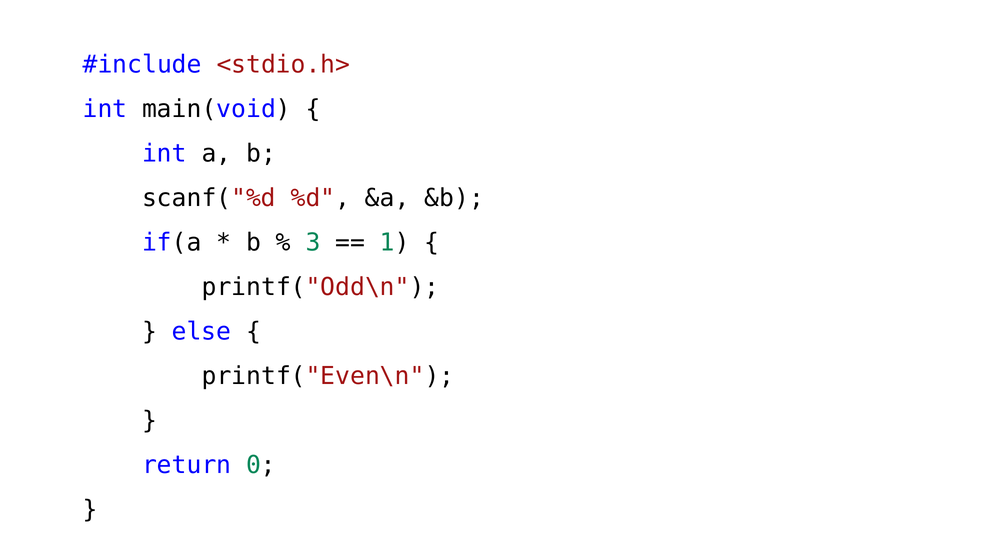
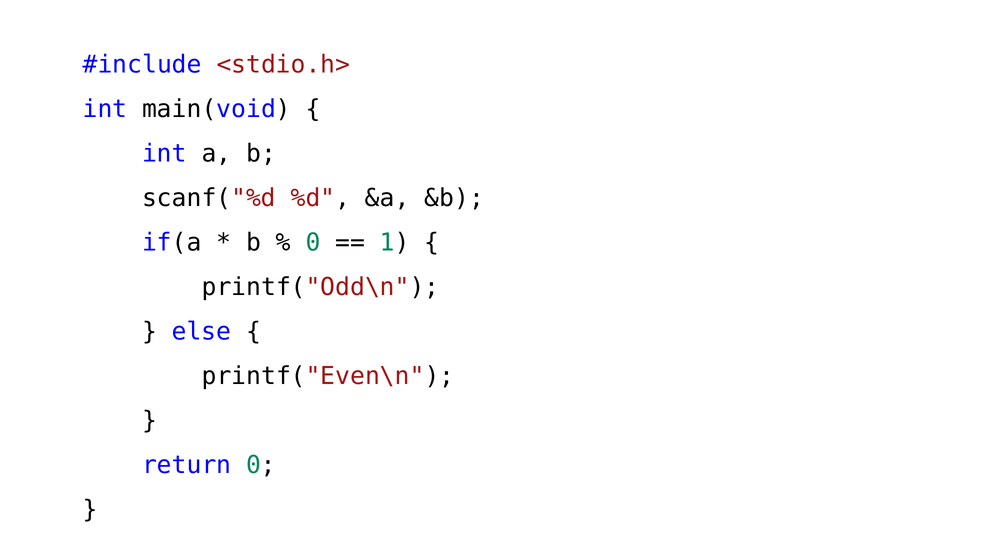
3: 3 -> 0 (313, 242)
